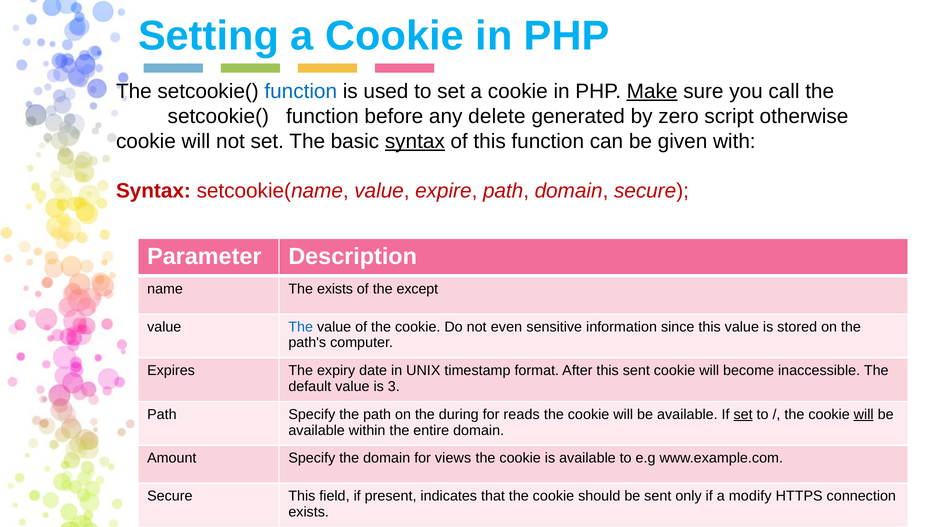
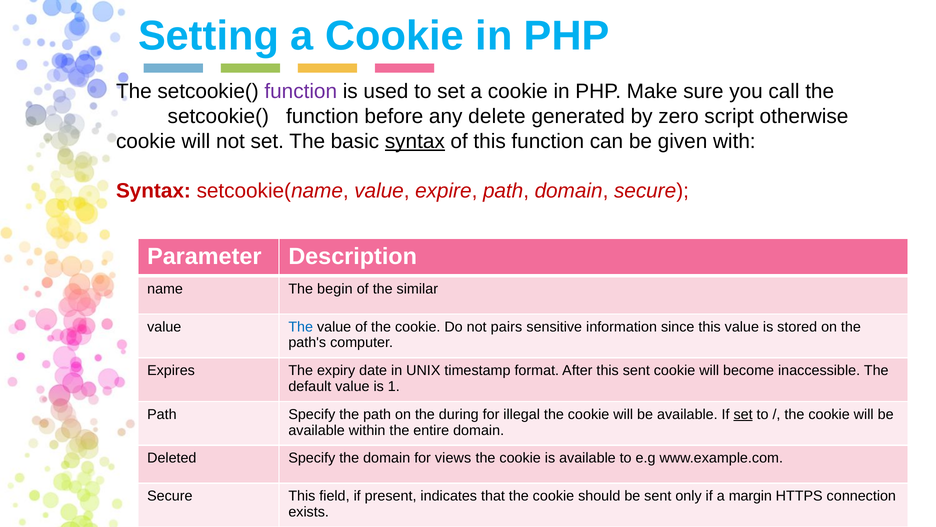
function colour: blue -> purple (301, 91)
Make underline: present -> none (652, 91)
The exists: exists -> begin (335, 289)
except: except -> similar (417, 289)
even: even -> pairs (506, 327)
3: 3 -> 1 (394, 386)
reads: reads -> illegal (522, 414)
will underline: present -> none (864, 414)
Amount: Amount -> Deleted (172, 458)
modify: modify -> margin (750, 496)
